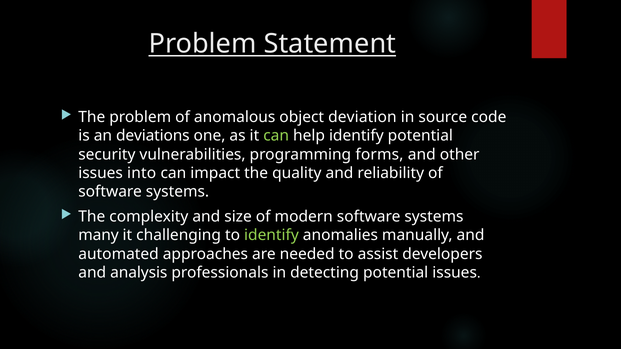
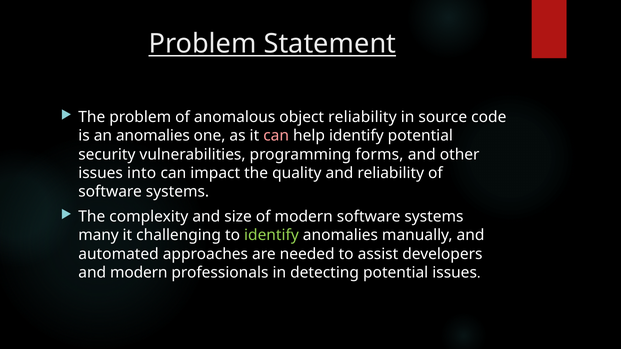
object deviation: deviation -> reliability (362, 117)
an deviations: deviations -> anomalies (153, 136)
can colour: light green -> pink (276, 136)
and analysis: analysis -> modern (139, 273)
